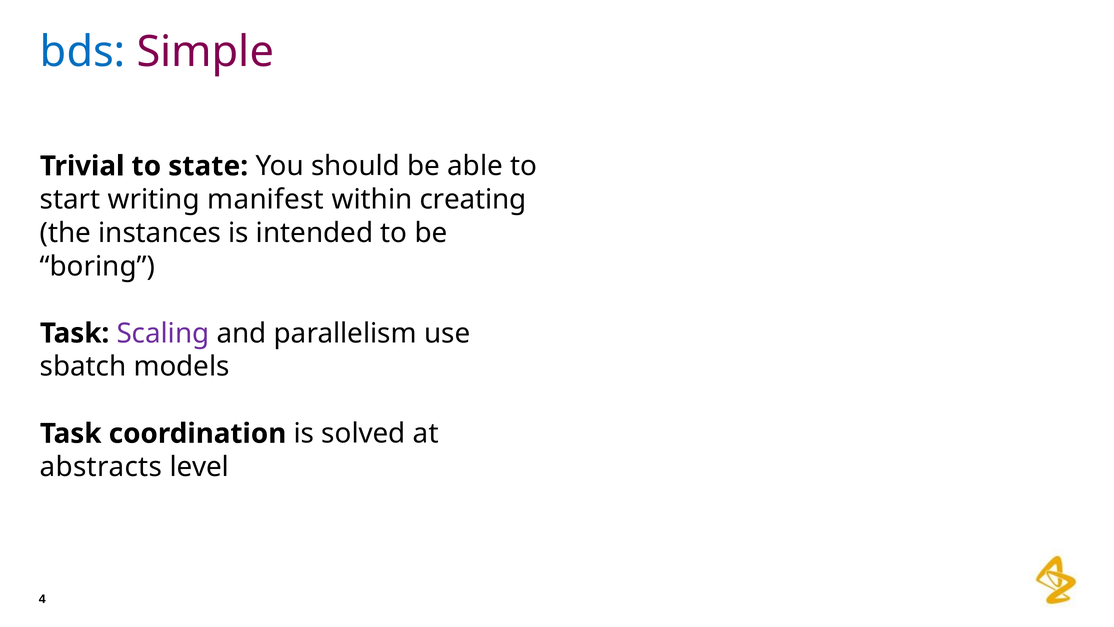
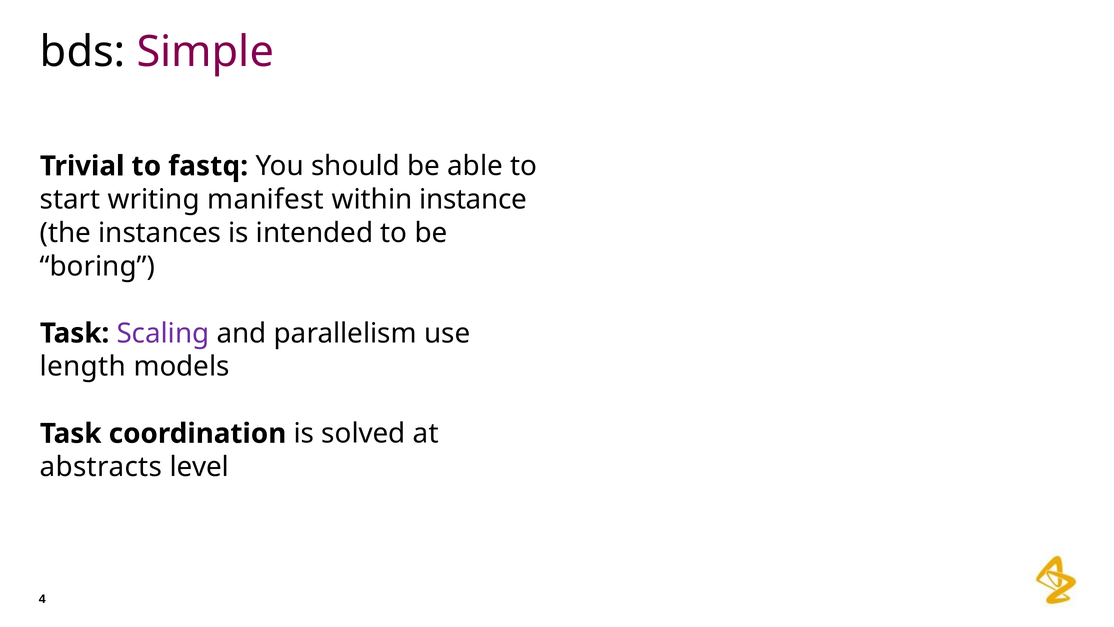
bds colour: blue -> black (83, 52)
state: state -> fastq (208, 166)
creating: creating -> instance (473, 199)
sbatch: sbatch -> length (83, 367)
